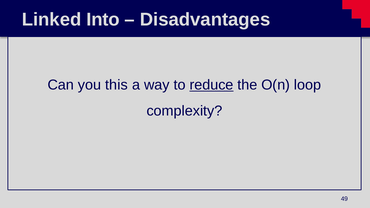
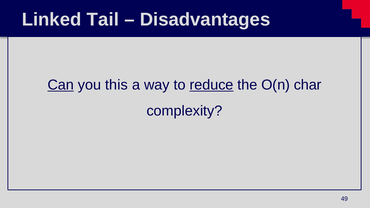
Into: Into -> Tail (103, 20)
Can underline: none -> present (61, 85)
loop: loop -> char (308, 85)
